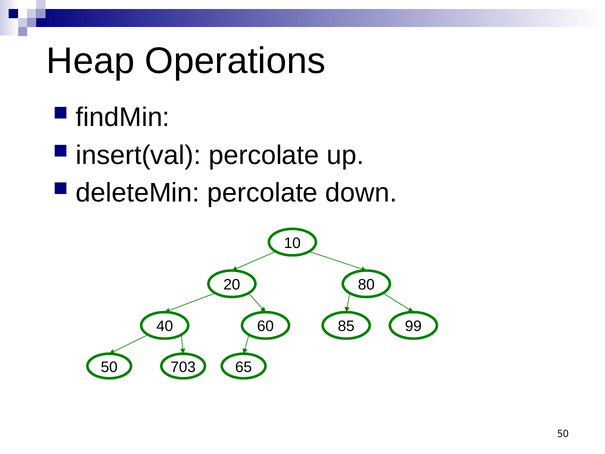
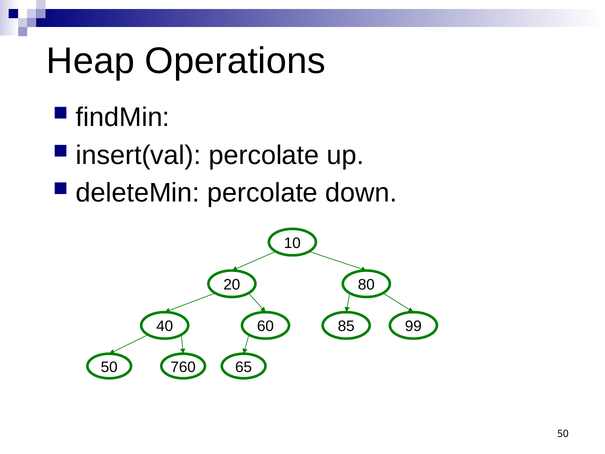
703: 703 -> 760 (183, 367)
